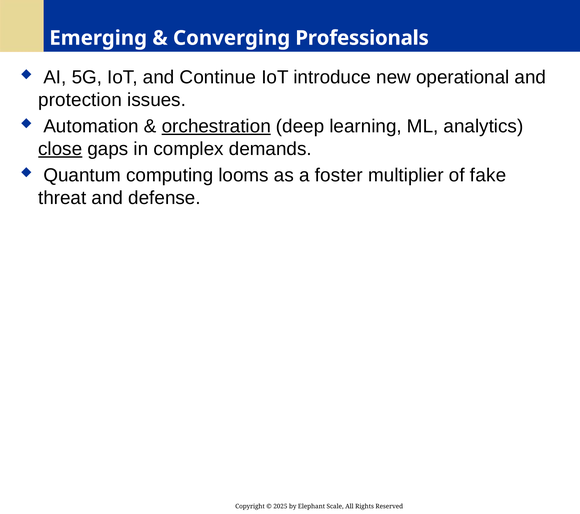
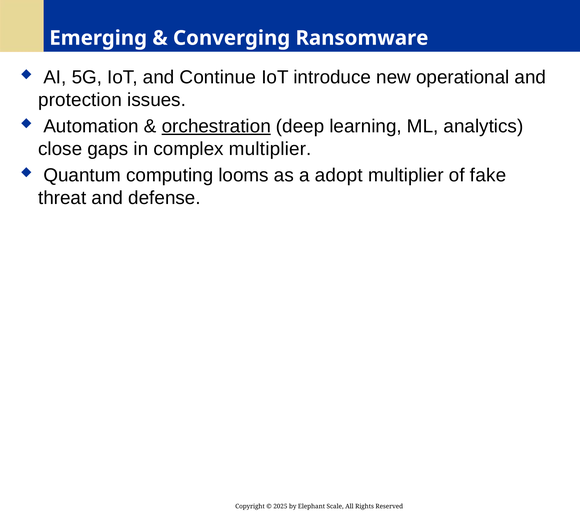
Professionals: Professionals -> Ransomware (362, 38)
close underline: present -> none (60, 149)
complex demands: demands -> multiplier (270, 149)
foster: foster -> adopt (339, 175)
